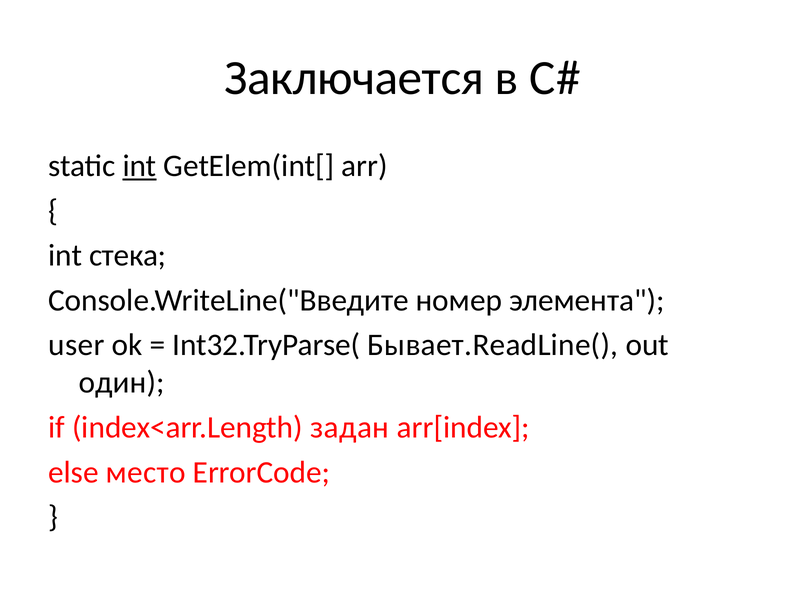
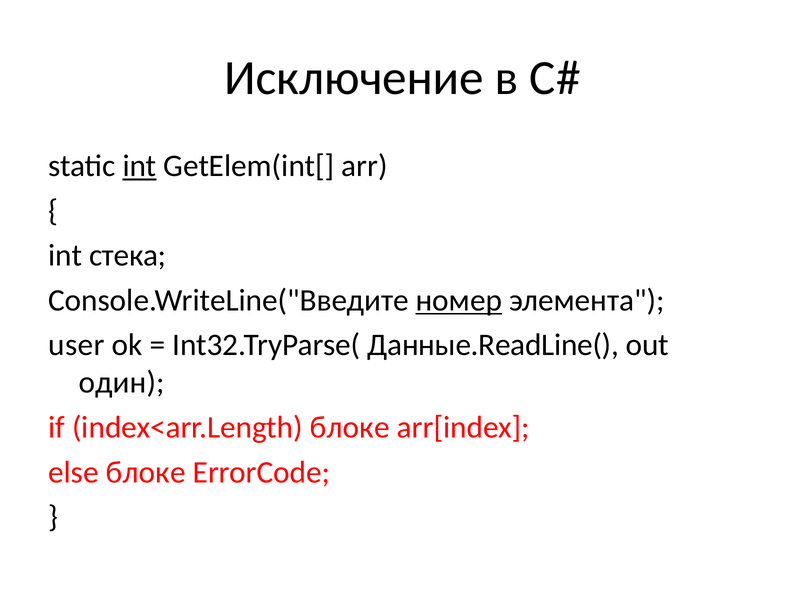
Заключается: Заключается -> Исключение (354, 78)
номер underline: none -> present (459, 300)
Бывает.ReadLine(: Бывает.ReadLine( -> Данные.ReadLine( (493, 345)
index<arr.Length задан: задан -> блоке (350, 427)
else место: место -> блоке (146, 472)
